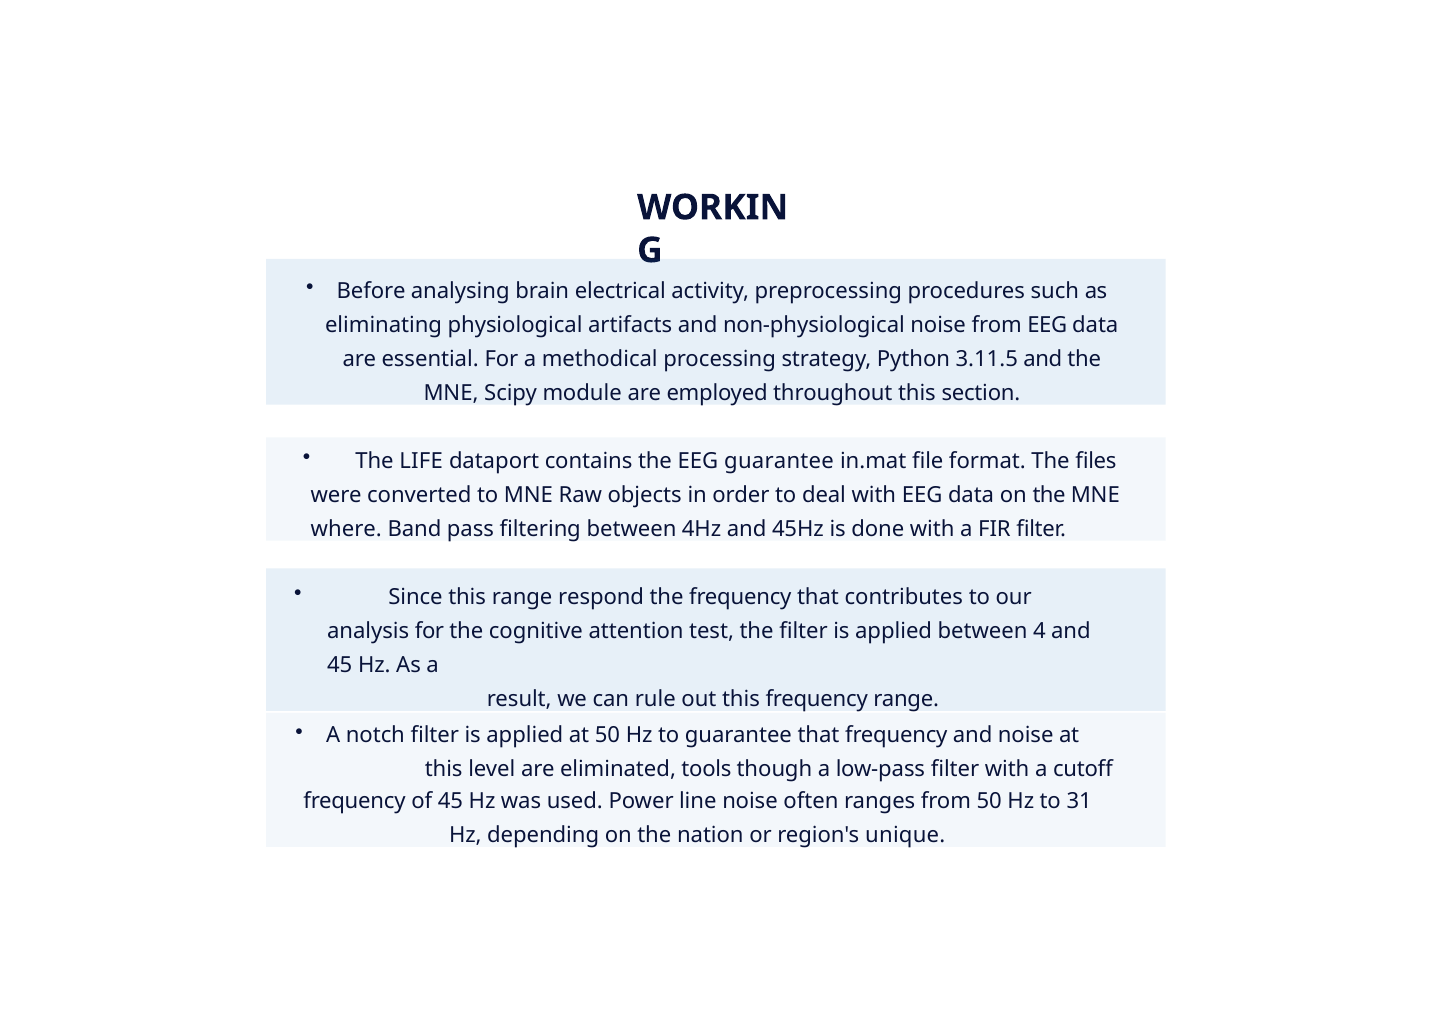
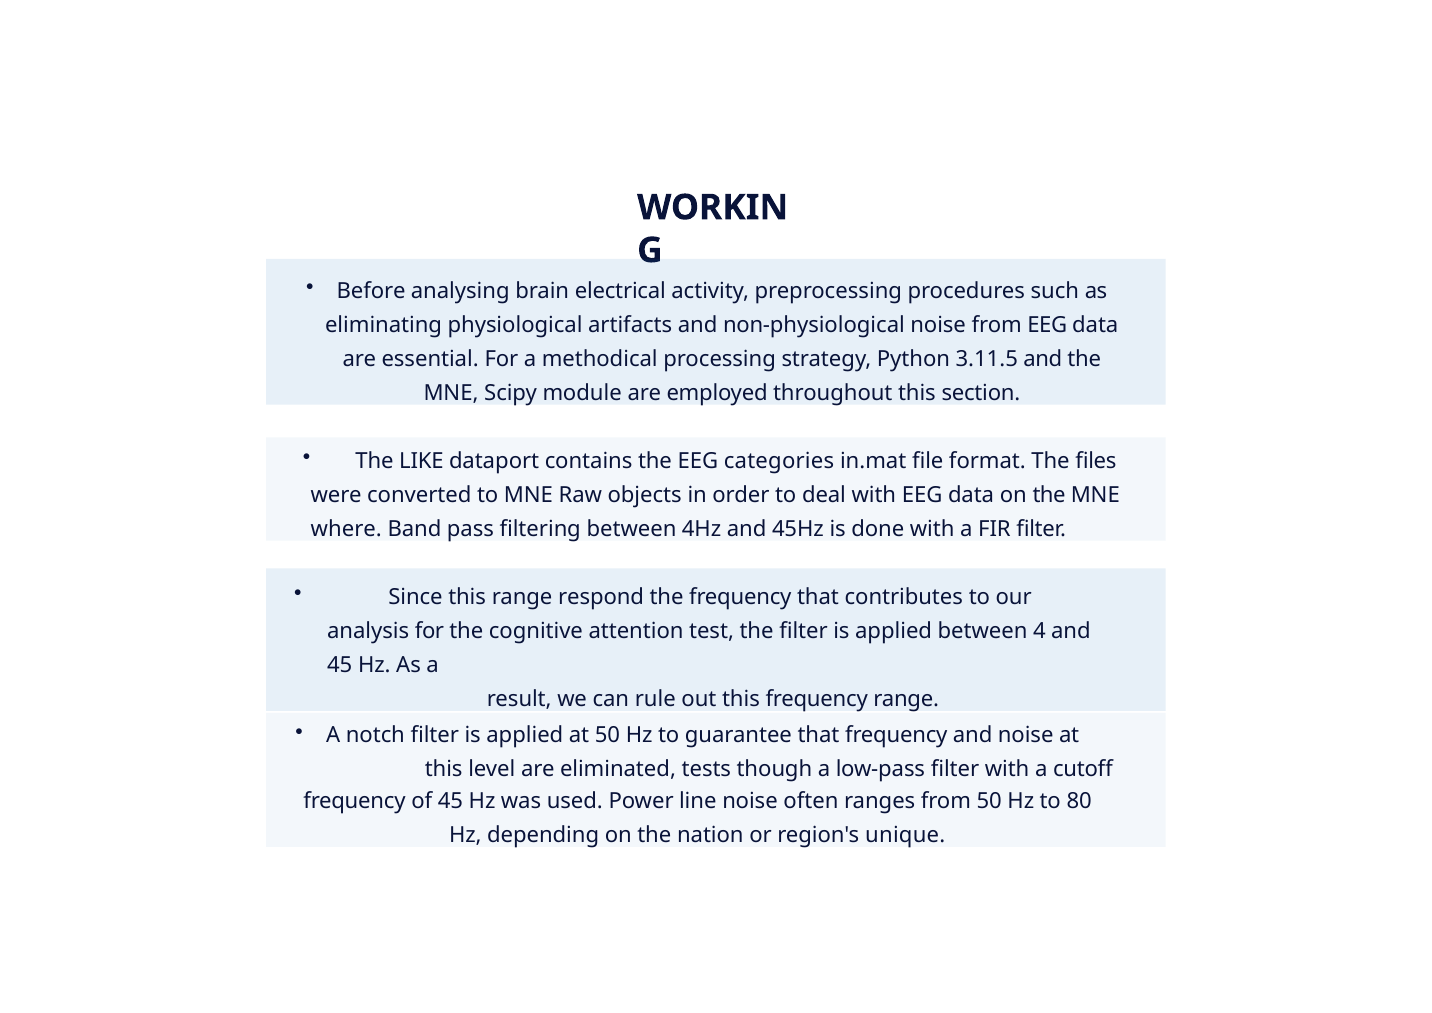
LIFE: LIFE -> LIKE (421, 461)
EEG guarantee: guarantee -> categories (779, 461)
tools: tools -> tests (706, 769)
31: 31 -> 80 (1079, 801)
